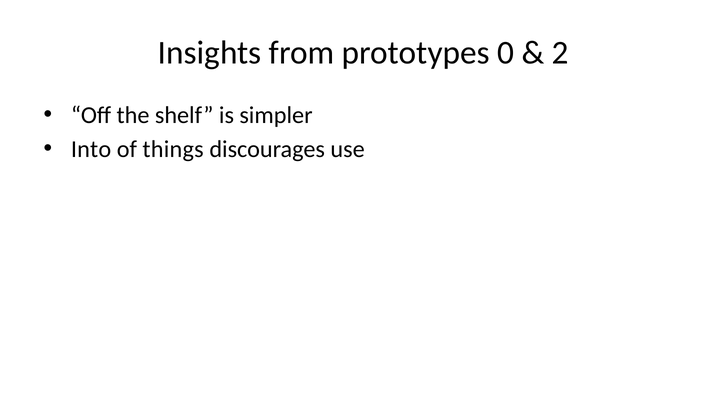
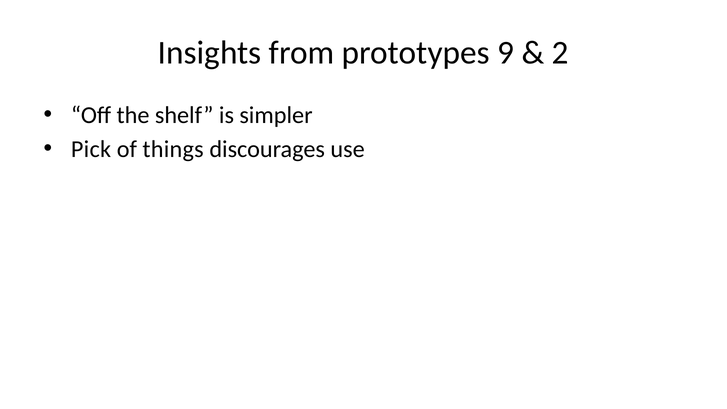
0: 0 -> 9 (506, 53)
Into: Into -> Pick (91, 149)
